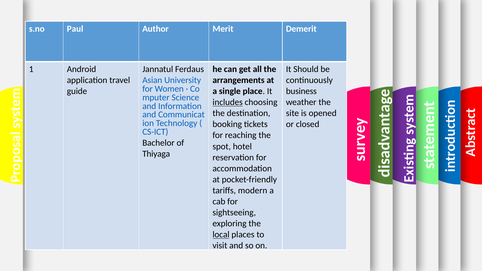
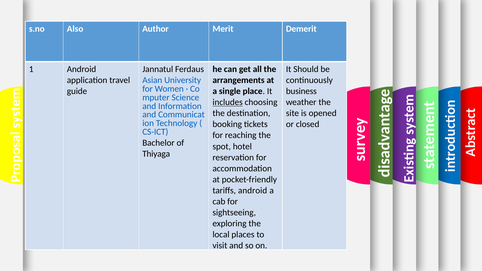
Paul: Paul -> Also (75, 29)
tariffs modern: modern -> android (253, 191)
local underline: present -> none (221, 235)
